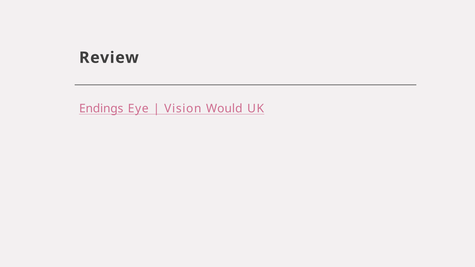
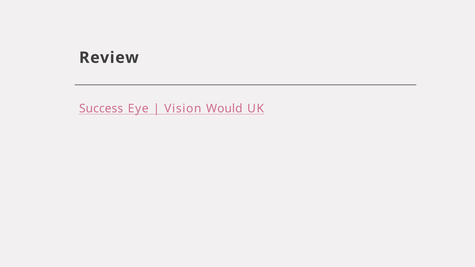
Endings: Endings -> Success (101, 109)
